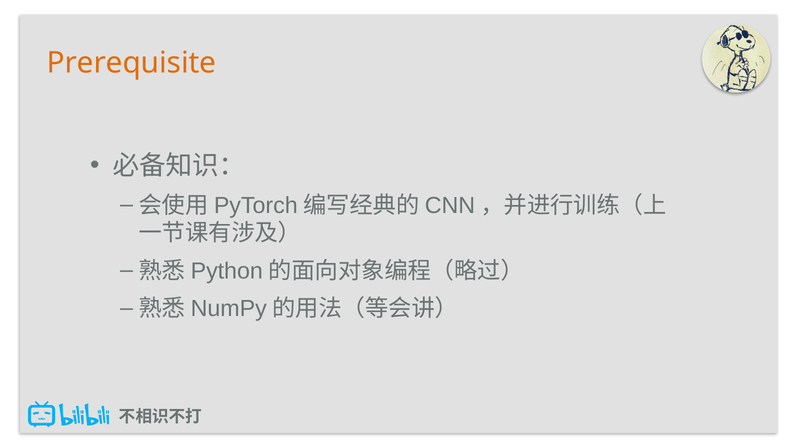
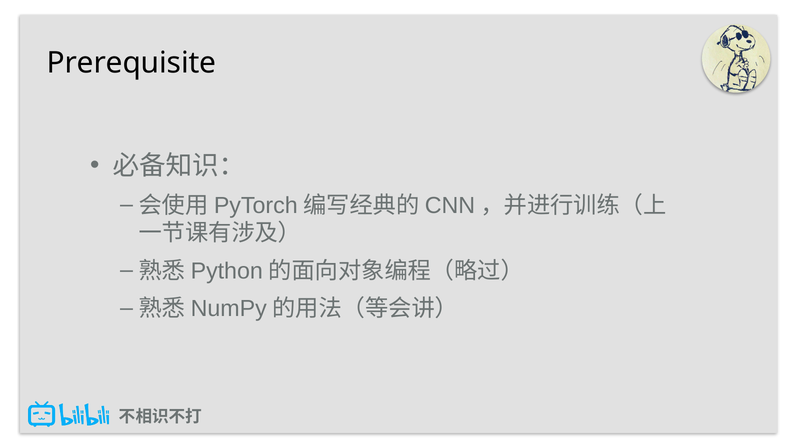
Prerequisite colour: orange -> black (131, 63)
